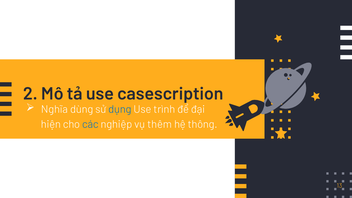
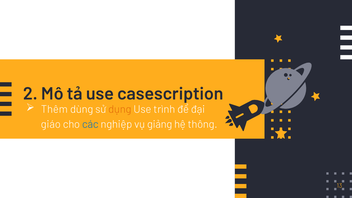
Nghĩa: Nghĩa -> Thêm (54, 109)
dụng colour: blue -> orange (120, 109)
hiện: hiện -> giáo (51, 124)
thêm: thêm -> giảng (160, 124)
